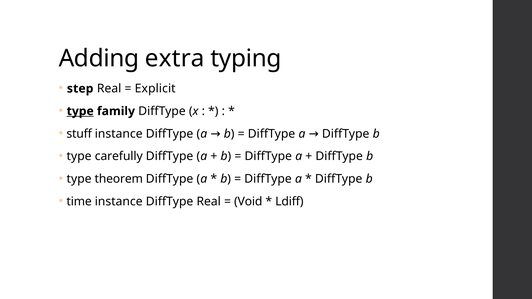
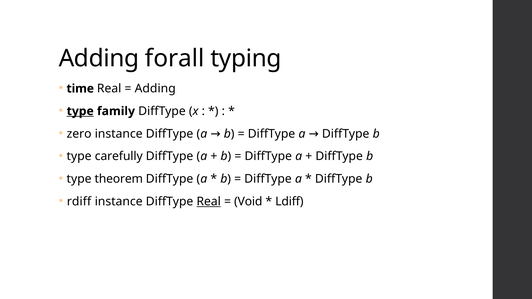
extra: extra -> forall (175, 59)
step: step -> time (80, 89)
Explicit: Explicit -> Adding (155, 89)
stuff: stuff -> zero (79, 134)
time: time -> rdiff (79, 202)
Real underline: none -> present (209, 202)
